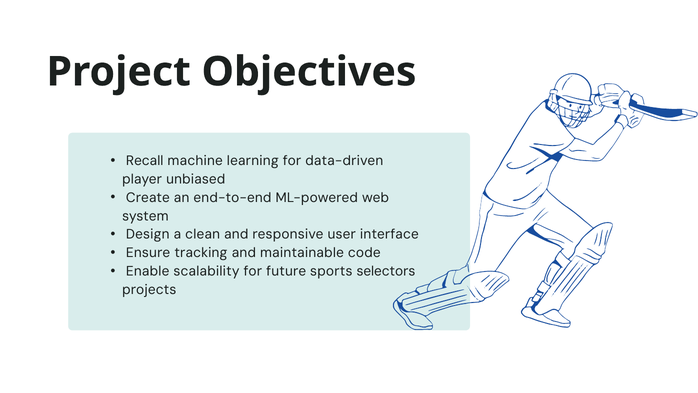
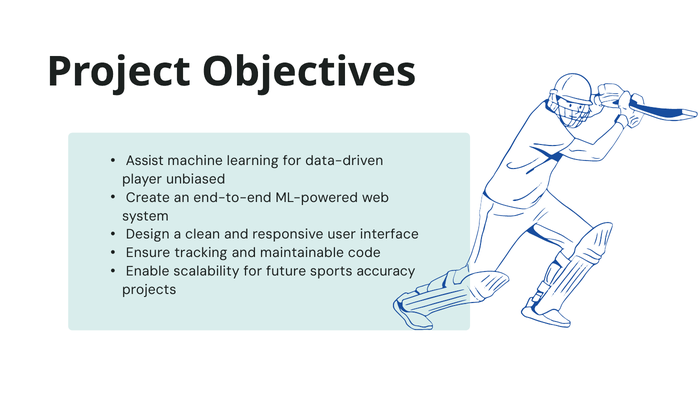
Recall: Recall -> Assist (145, 161)
selectors: selectors -> accuracy (386, 271)
